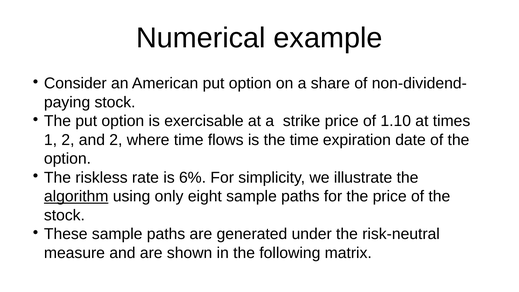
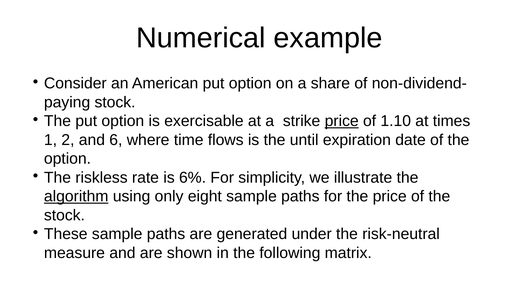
price underline: none -> present (342, 121)
and 2: 2 -> 6 (116, 140)
the time: time -> until (304, 140)
